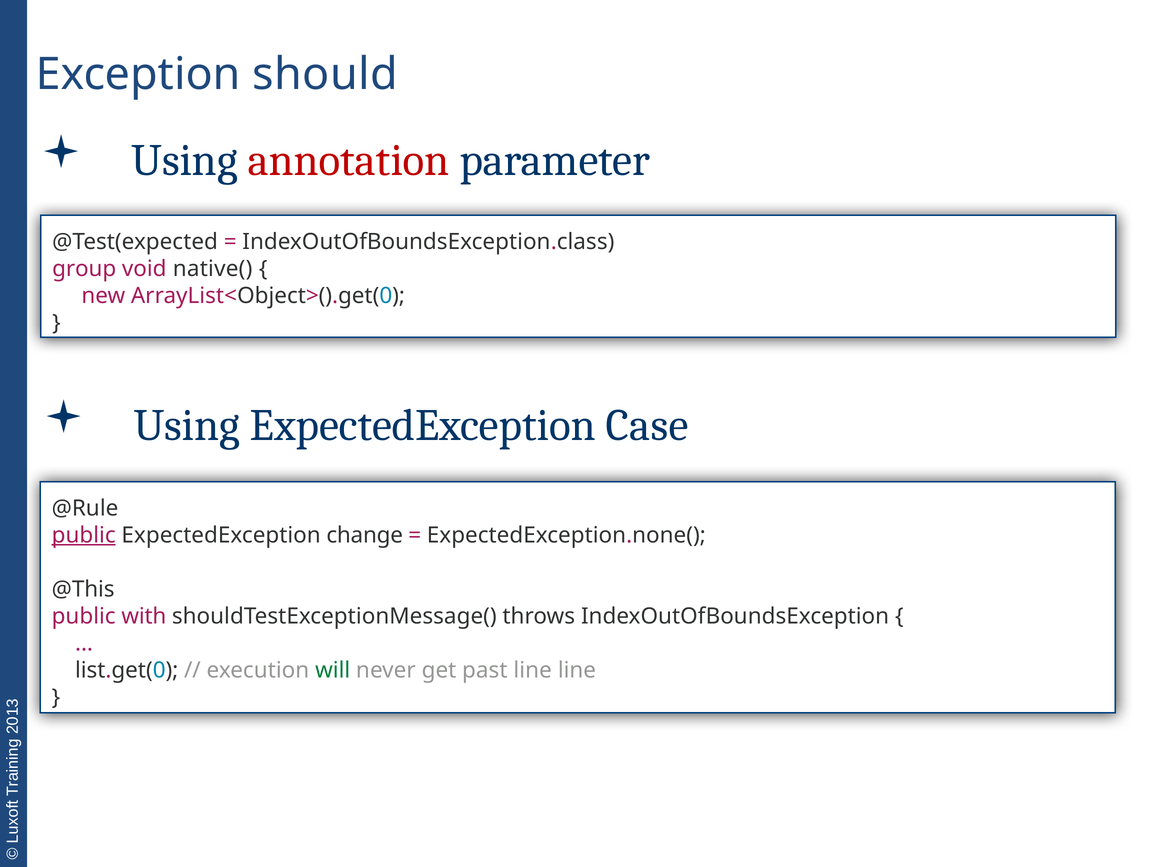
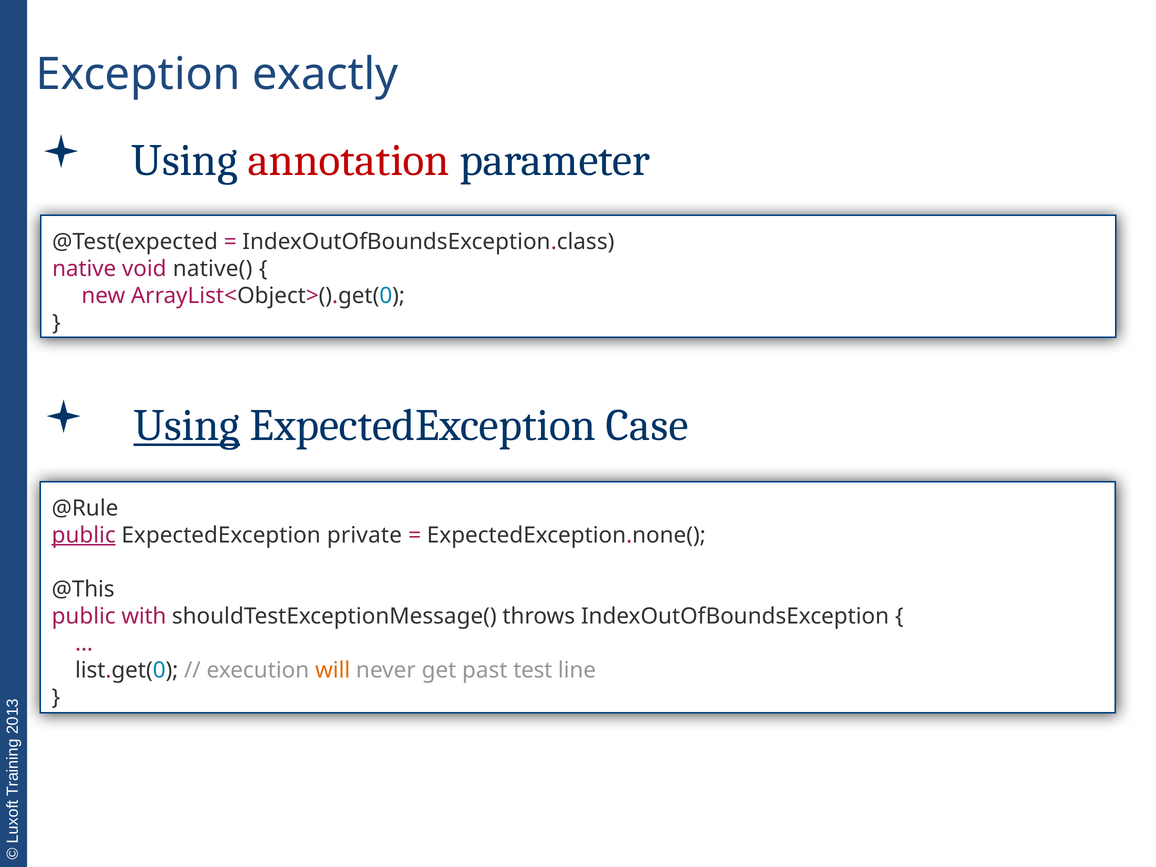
should: should -> exactly (325, 74)
group: group -> native (84, 269)
Using underline: none -> present (187, 425)
change: change -> private (364, 535)
will colour: green -> orange (333, 670)
past line: line -> test (533, 670)
